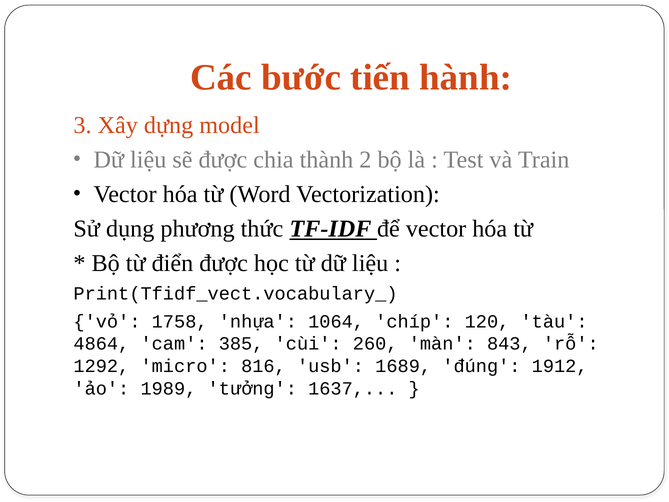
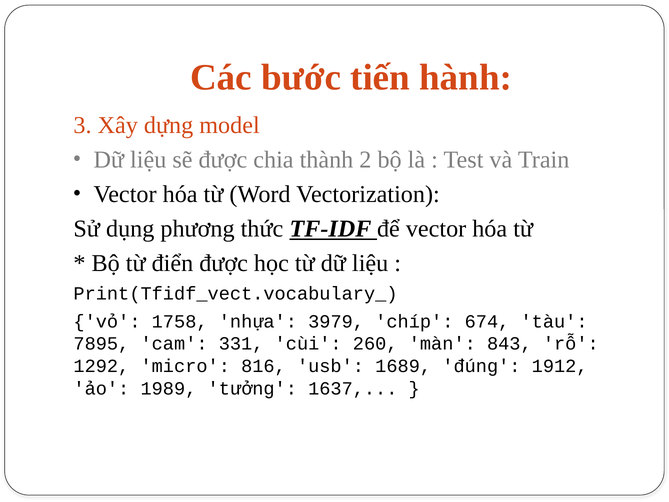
1064: 1064 -> 3979 (336, 321)
120: 120 -> 674 (487, 321)
4864: 4864 -> 7895 (101, 344)
385: 385 -> 331 (241, 344)
